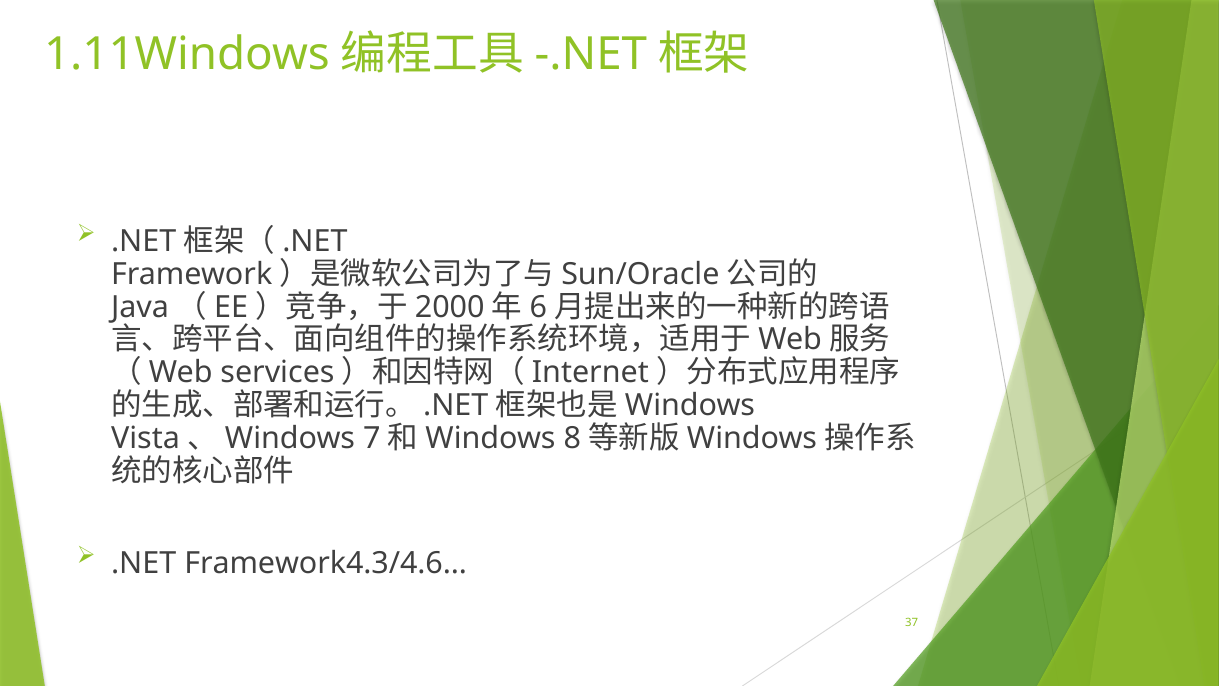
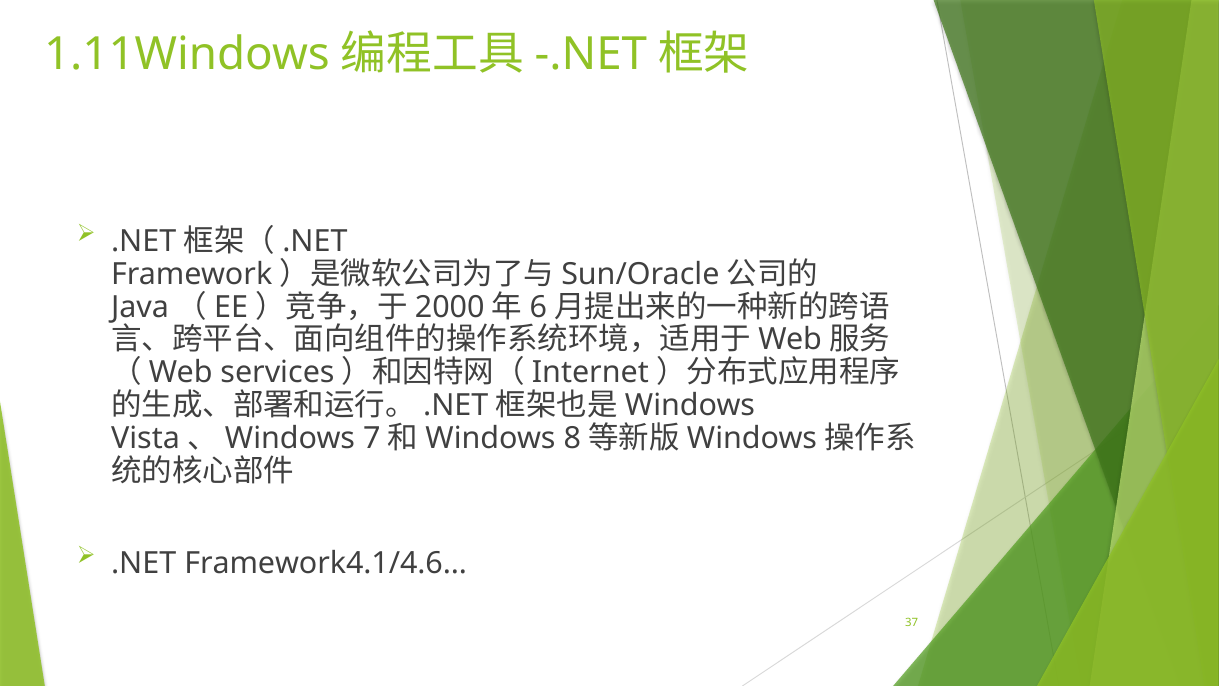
Framework4.3/4.6…: Framework4.3/4.6… -> Framework4.1/4.6… (326, 564)
